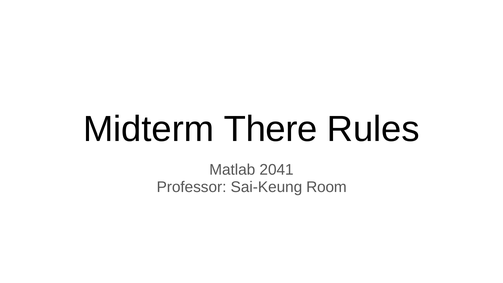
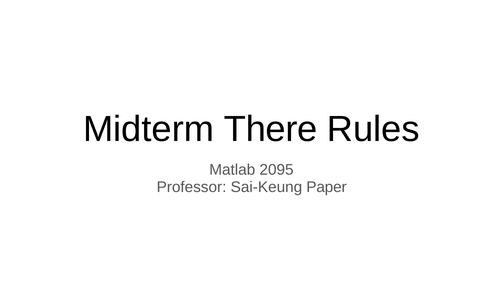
2041: 2041 -> 2095 (277, 170)
Room: Room -> Paper (326, 187)
